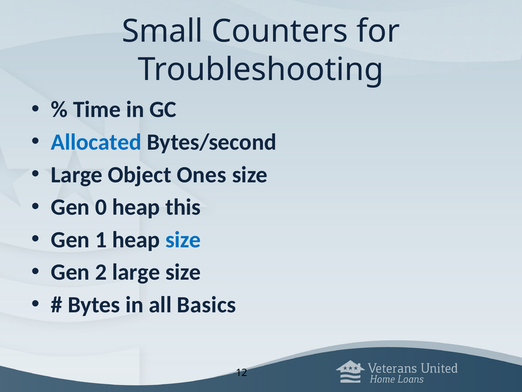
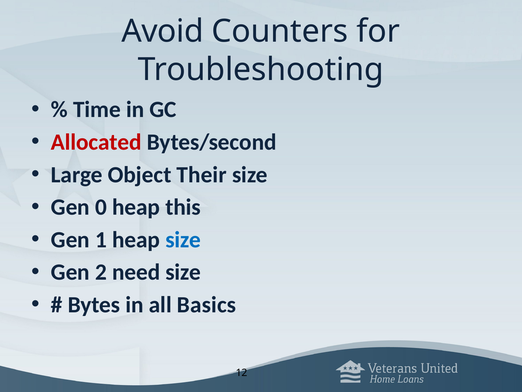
Small: Small -> Avoid (163, 31)
Allocated colour: blue -> red (96, 142)
Ones: Ones -> Their (202, 174)
2 large: large -> need (136, 272)
